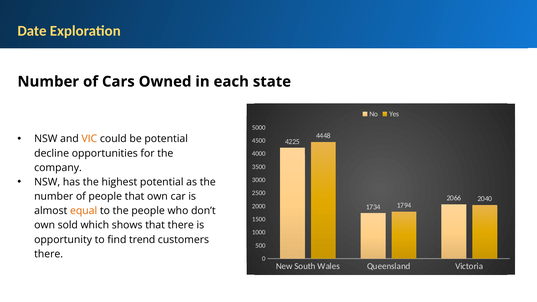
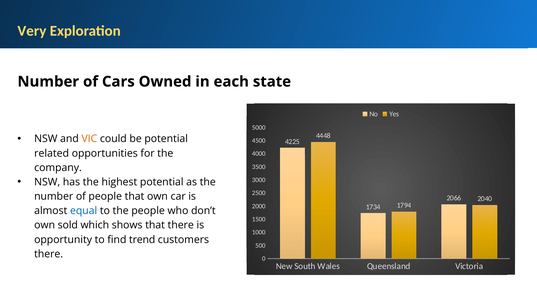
Date: Date -> Very (32, 31)
decline: decline -> related (52, 153)
equal colour: orange -> blue (84, 211)
